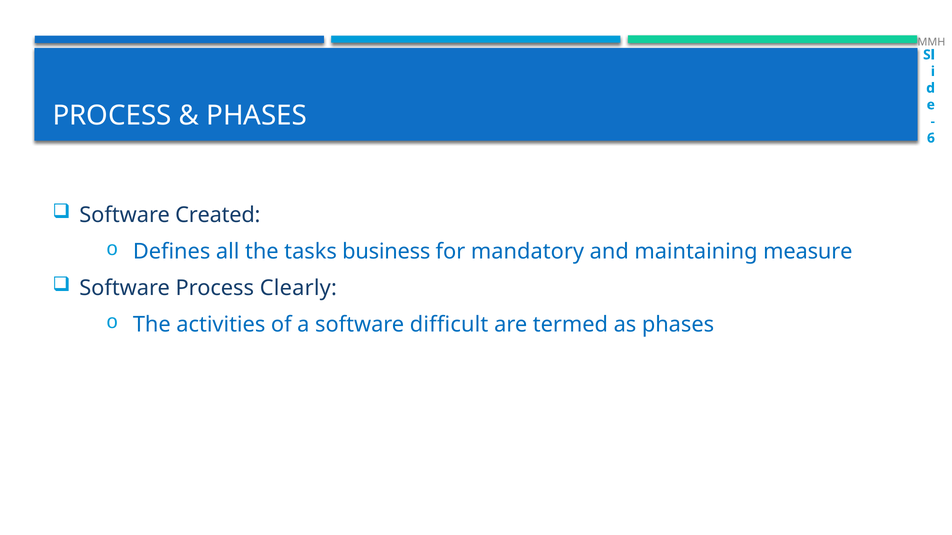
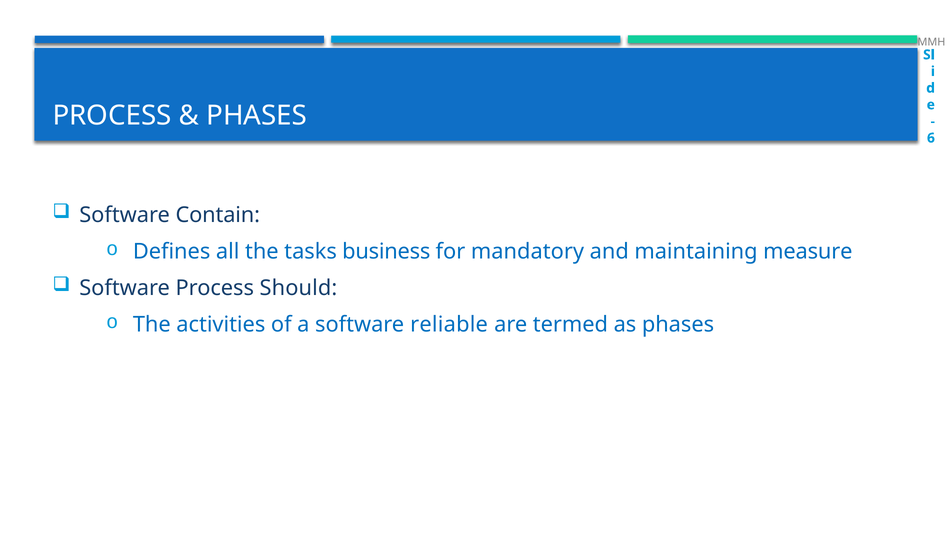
Created: Created -> Contain (218, 215)
Clearly: Clearly -> Should (298, 288)
difficult: difficult -> reliable (449, 325)
